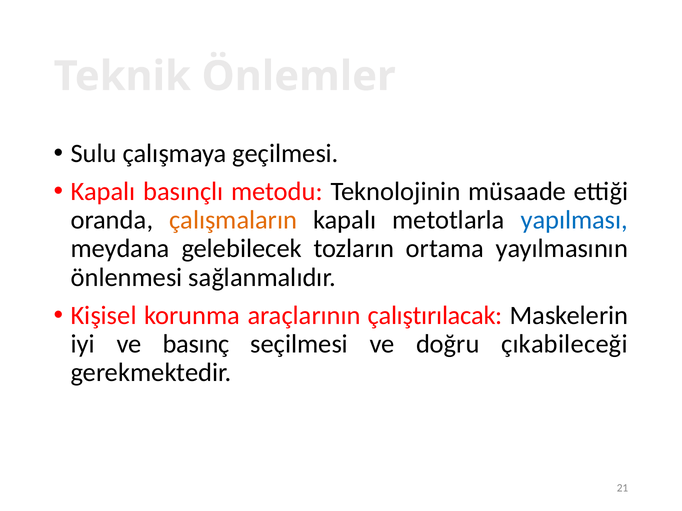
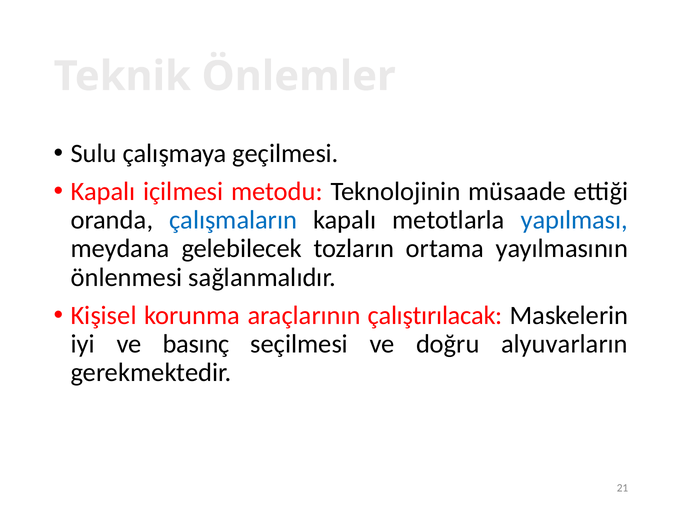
basınçlı: basınçlı -> içilmesi (183, 192)
çalışmaların colour: orange -> blue (233, 220)
çıkabileceği: çıkabileceği -> alyuvarların (564, 344)
